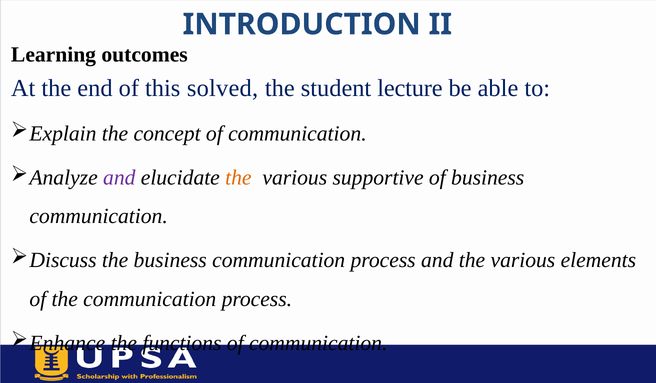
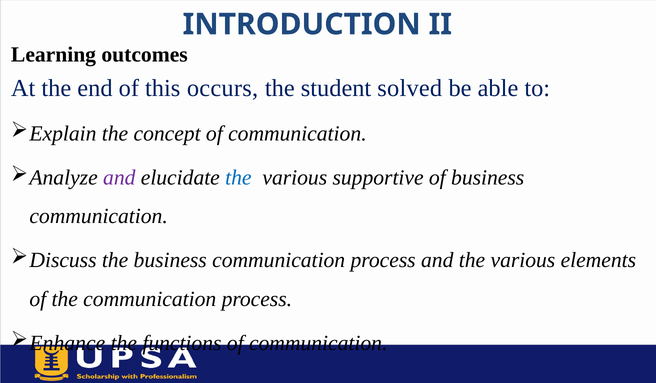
solved: solved -> occurs (223, 88)
lecture: lecture -> solved (410, 88)
the colour: orange -> blue (238, 178)
